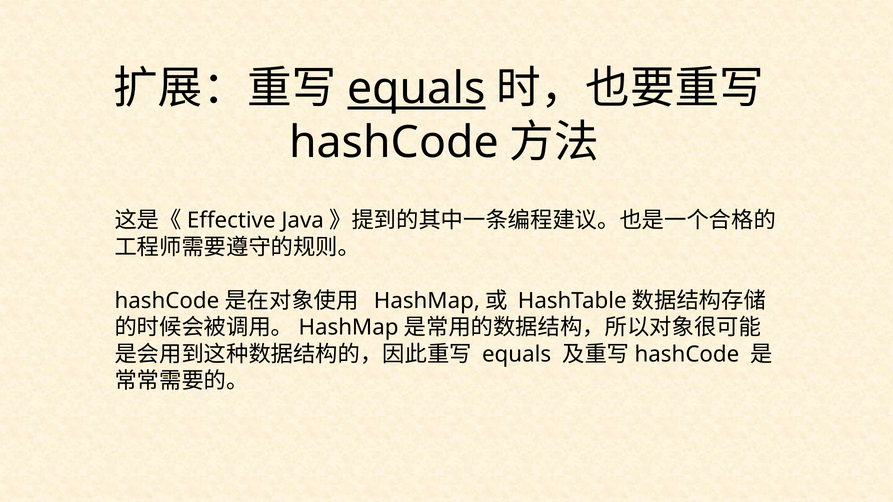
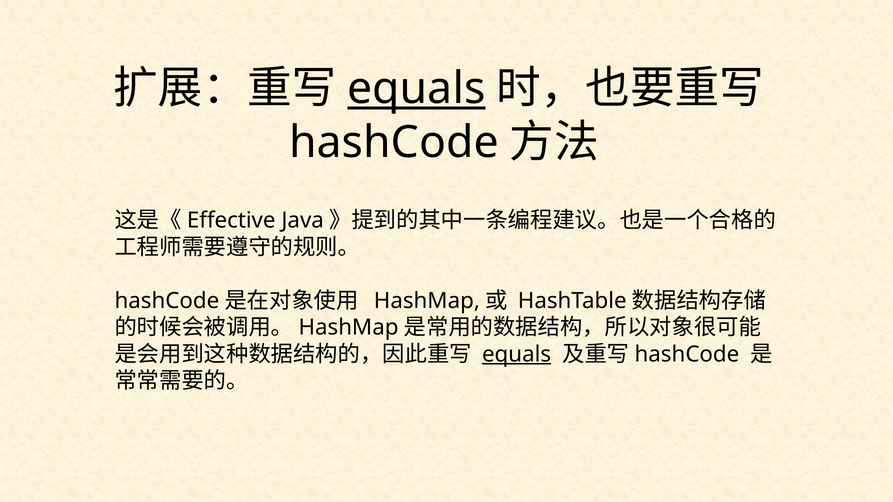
equals underline: none -> present (517, 354)
